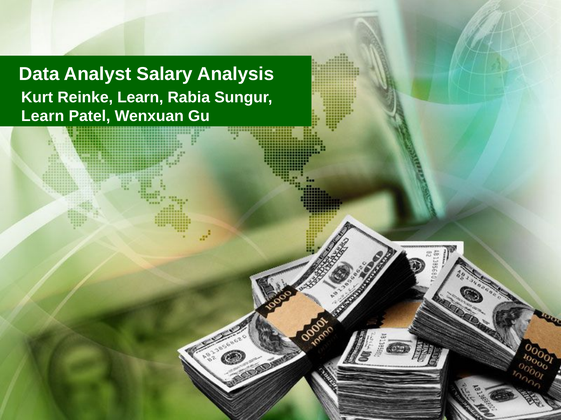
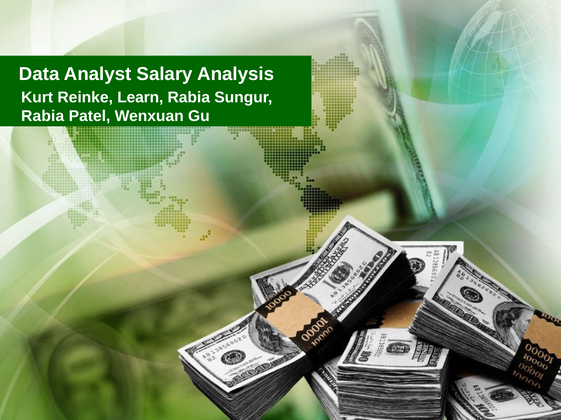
Learn: Learn -> Rabia (43, 116)
